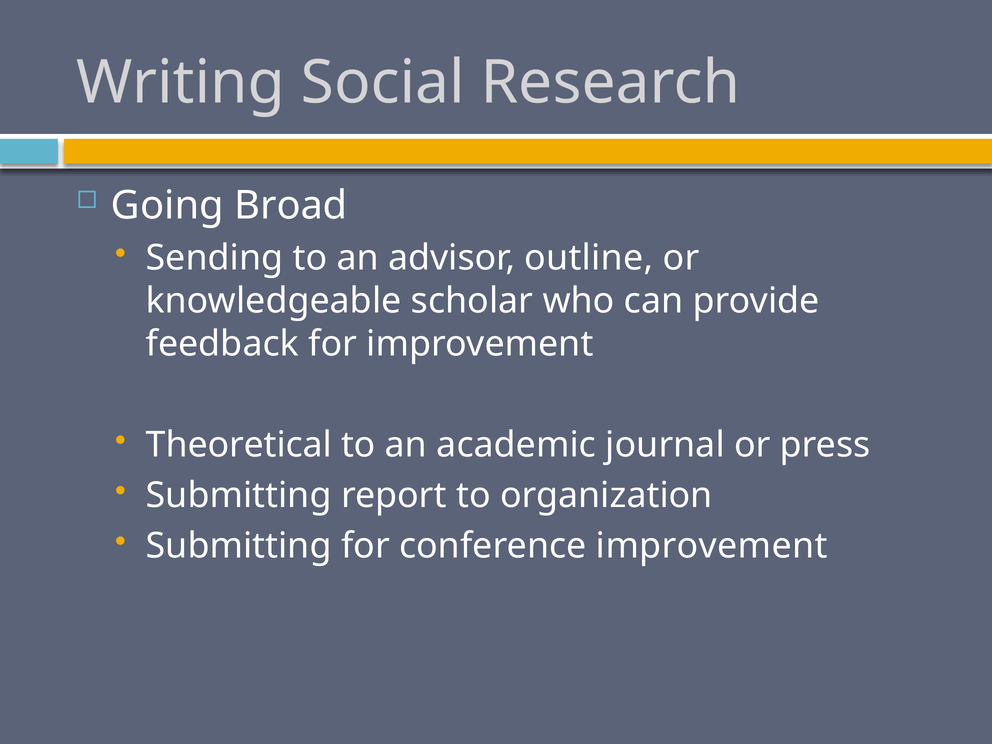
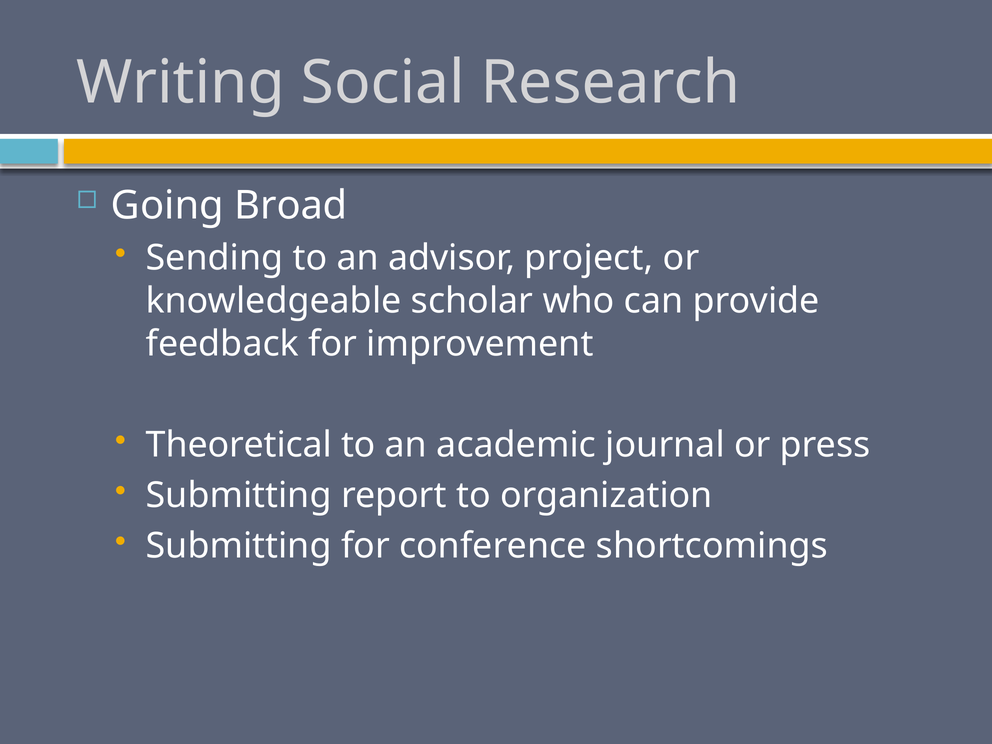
outline: outline -> project (589, 258)
conference improvement: improvement -> shortcomings (712, 546)
